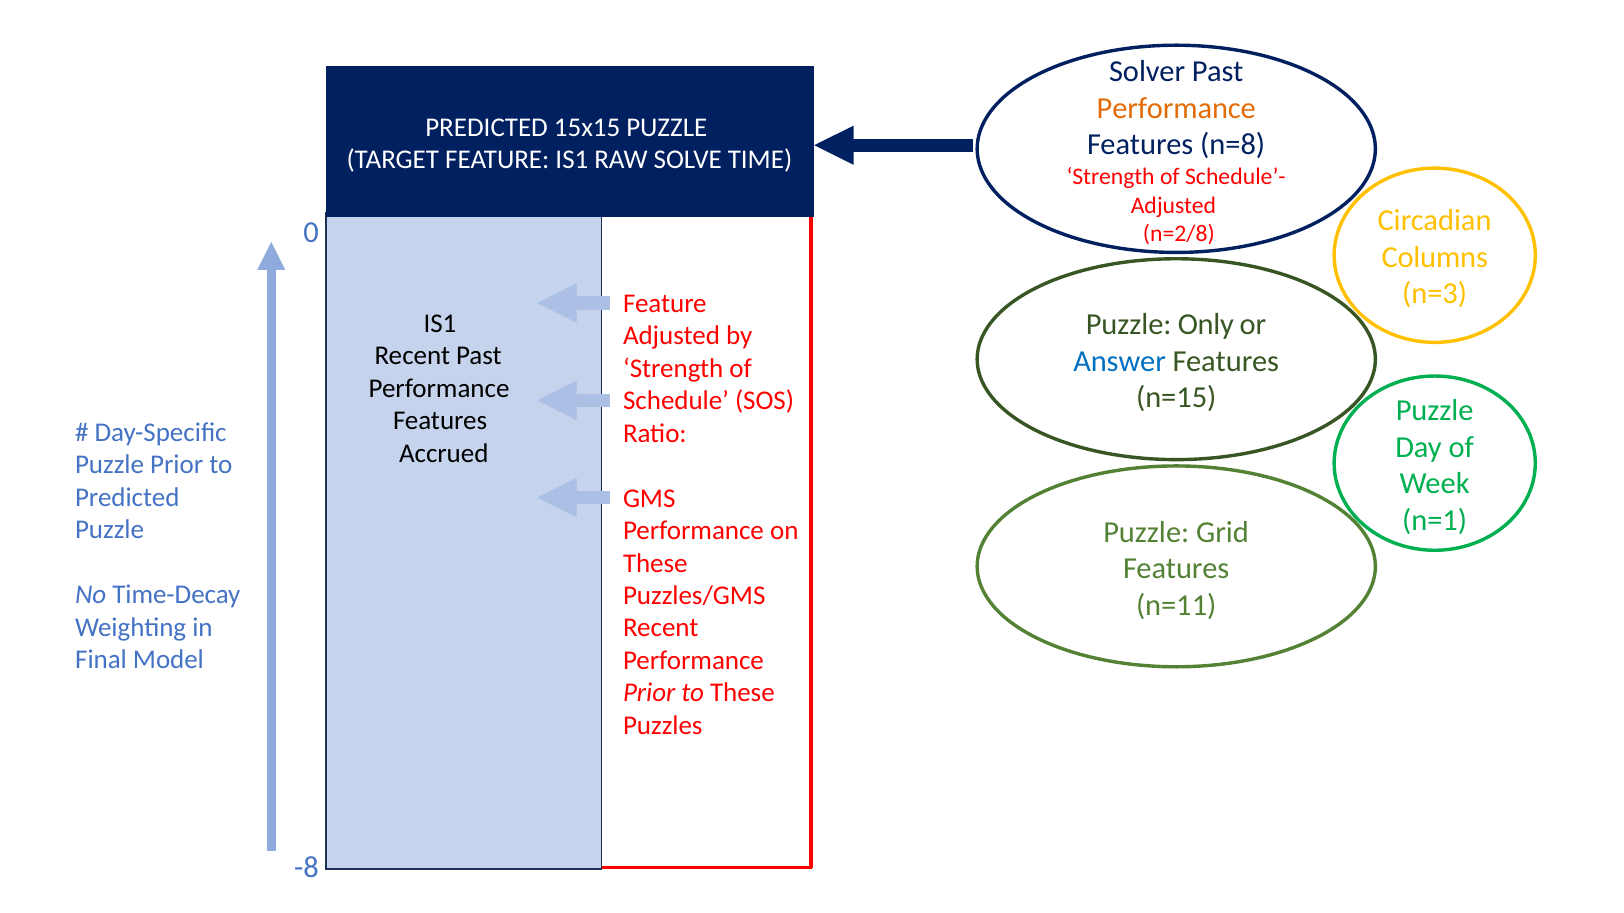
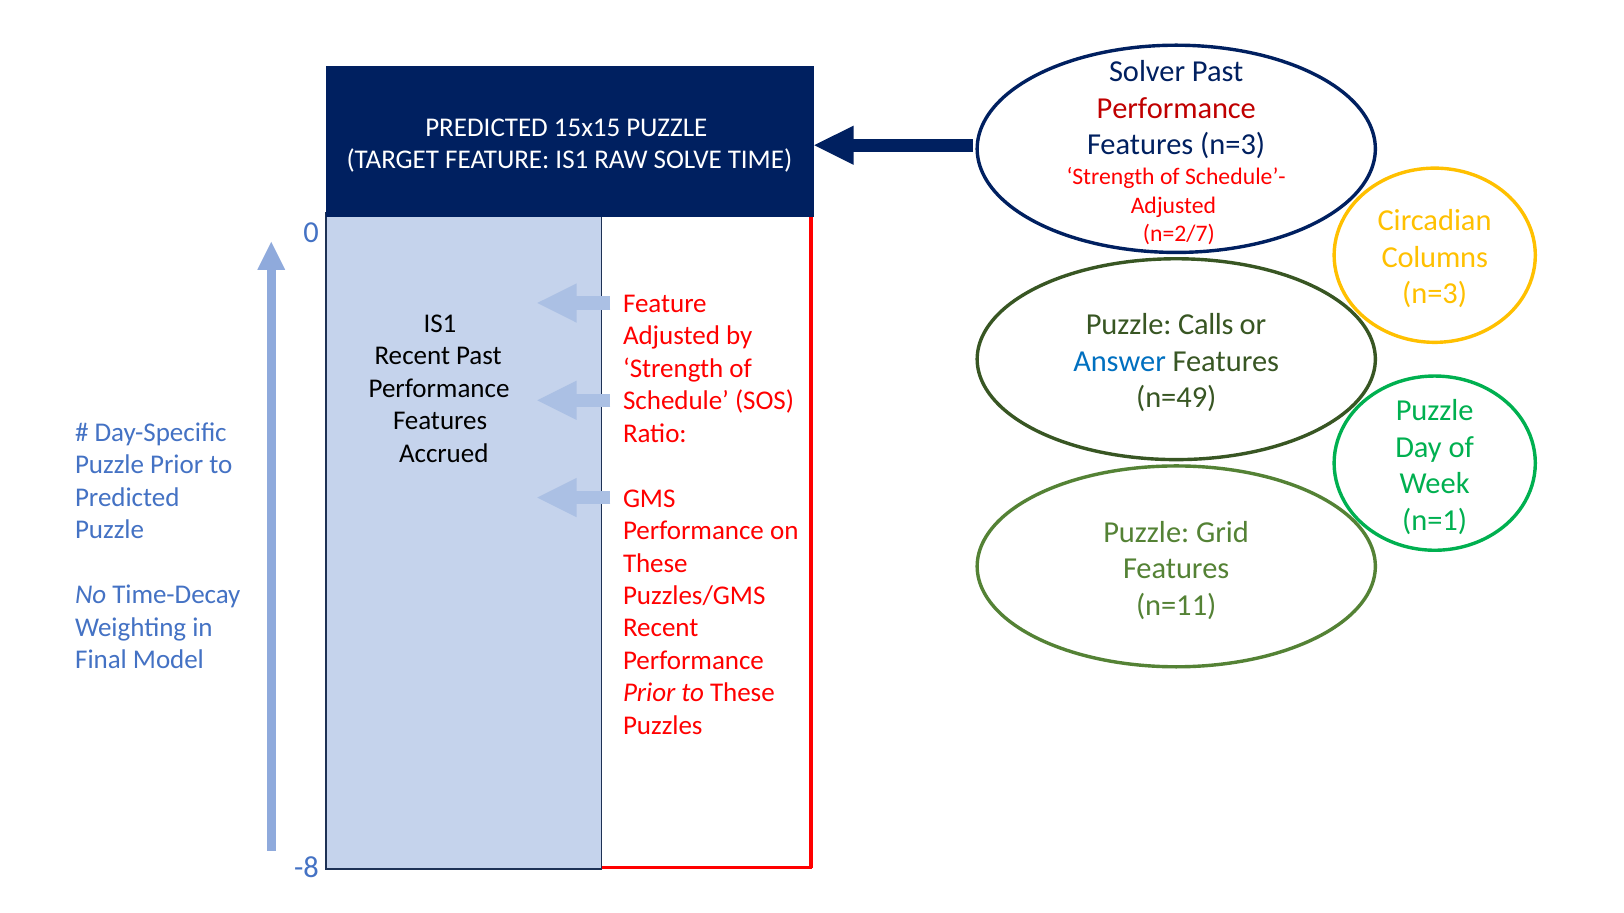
Performance colour: orange -> red (1176, 108)
Features n=8: n=8 -> n=3 (1233, 145)
n=2/8: n=2/8 -> n=2/7 (1179, 234)
Only: Only -> Calls (1206, 325)
n=15: n=15 -> n=49 (1176, 398)
